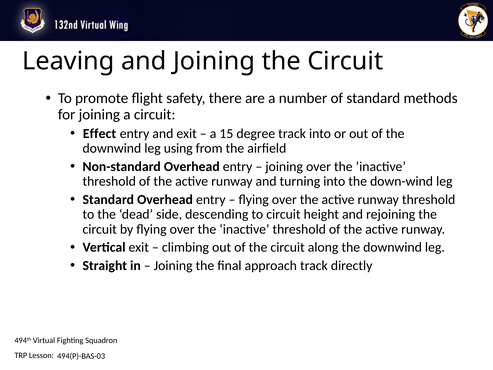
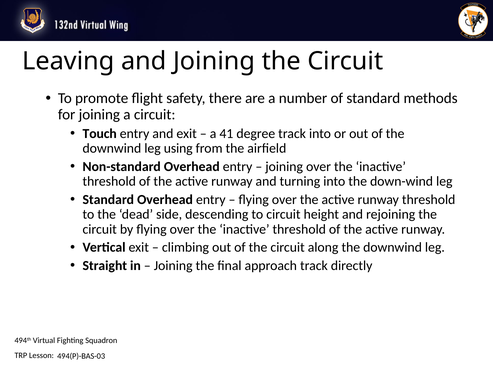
Effect: Effect -> Touch (100, 133)
15: 15 -> 41 (226, 133)
